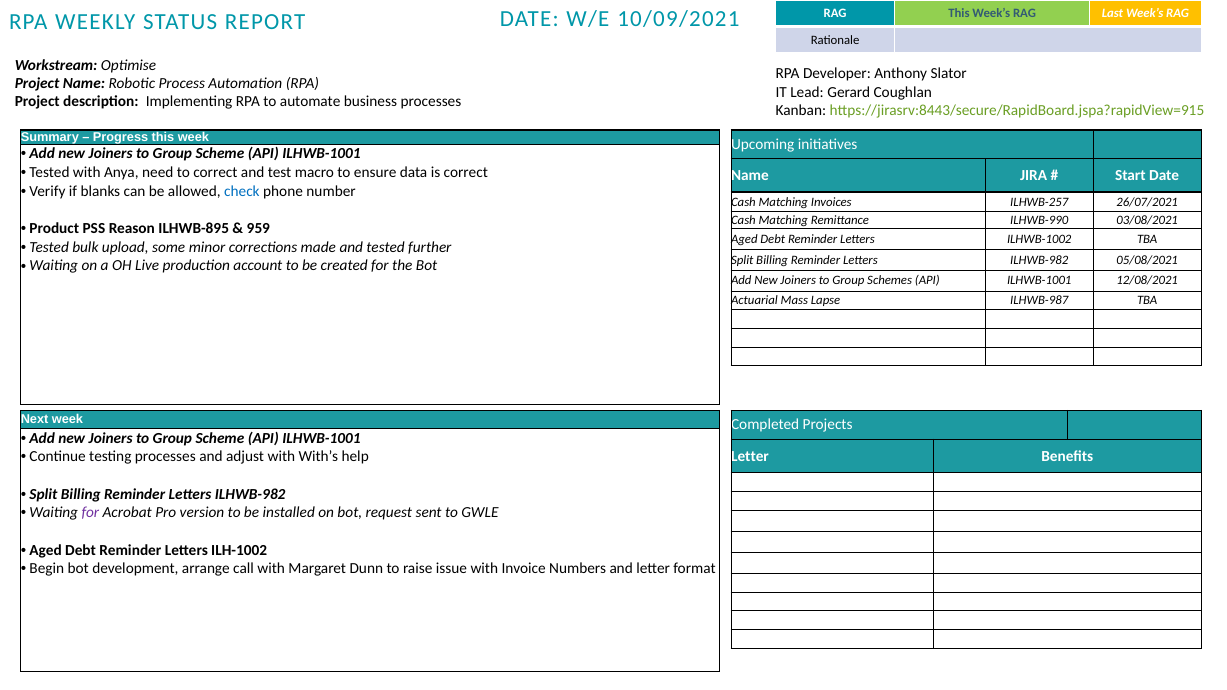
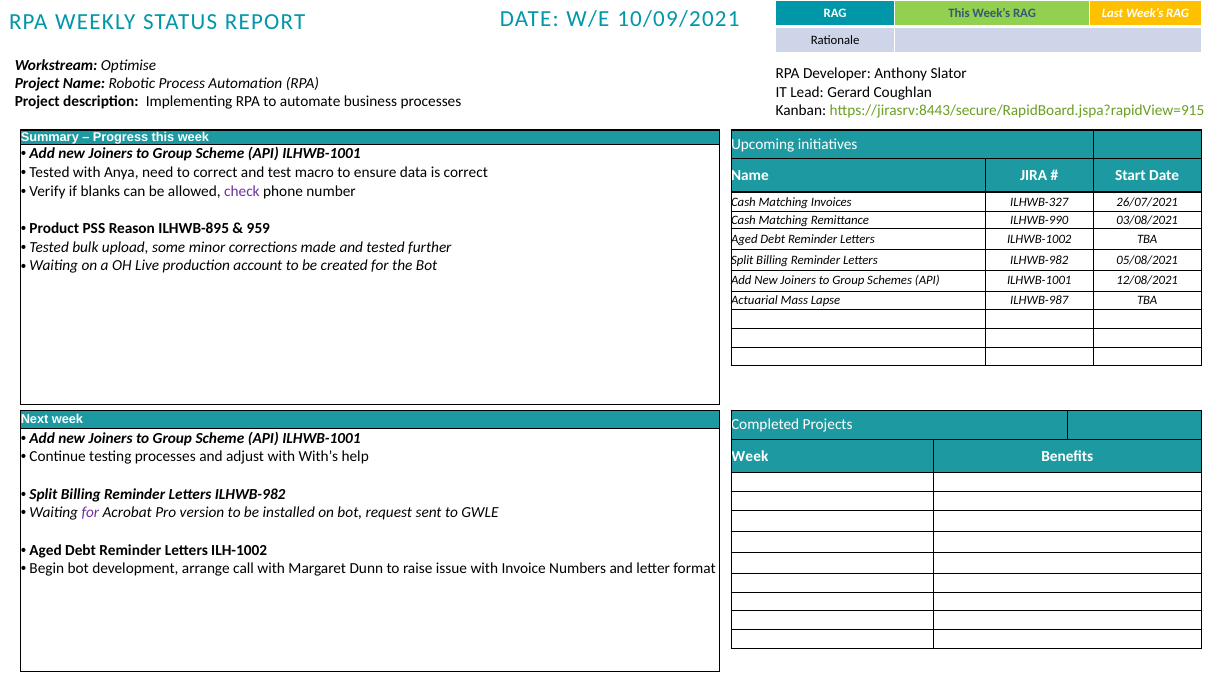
check colour: blue -> purple (242, 191)
ILHWB-257: ILHWB-257 -> ILHWB-327 (1039, 202)
Letter: Letter -> Week (750, 456)
